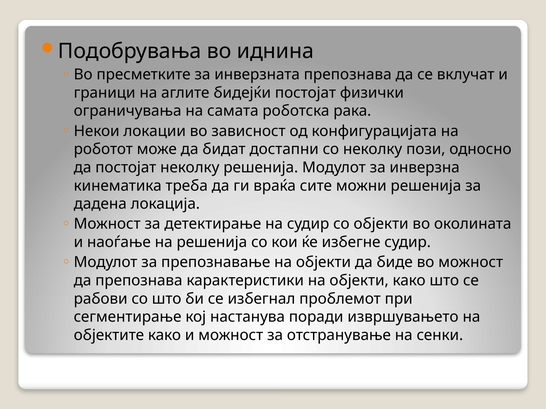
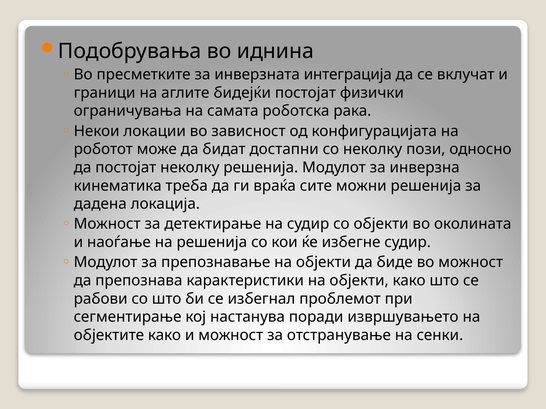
инверзната препознава: препознава -> интеграција (348, 75)
